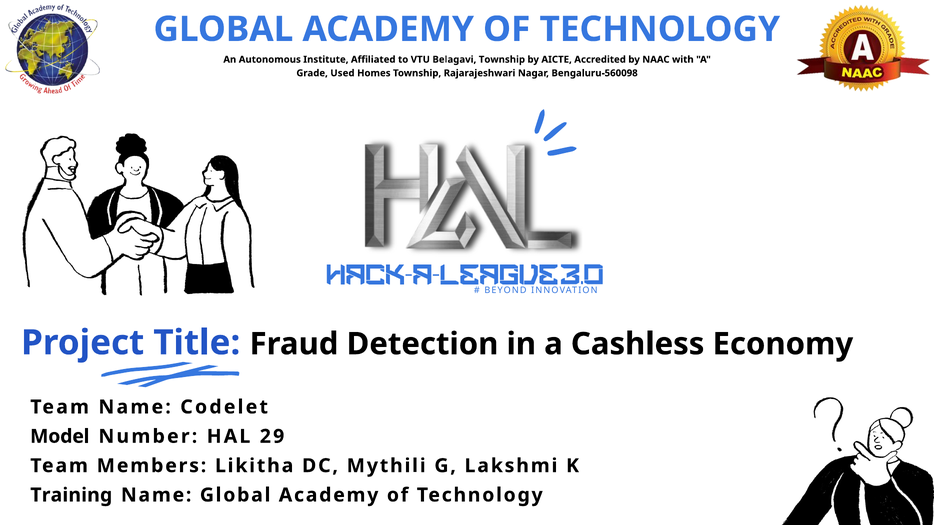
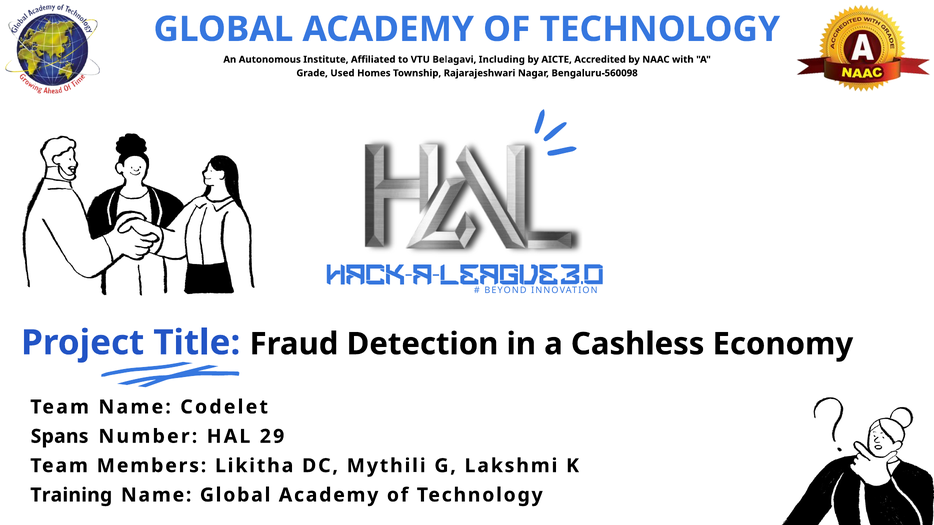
Belagavi Township: Township -> Including (502, 60)
Model: Model -> Spans (60, 437)
